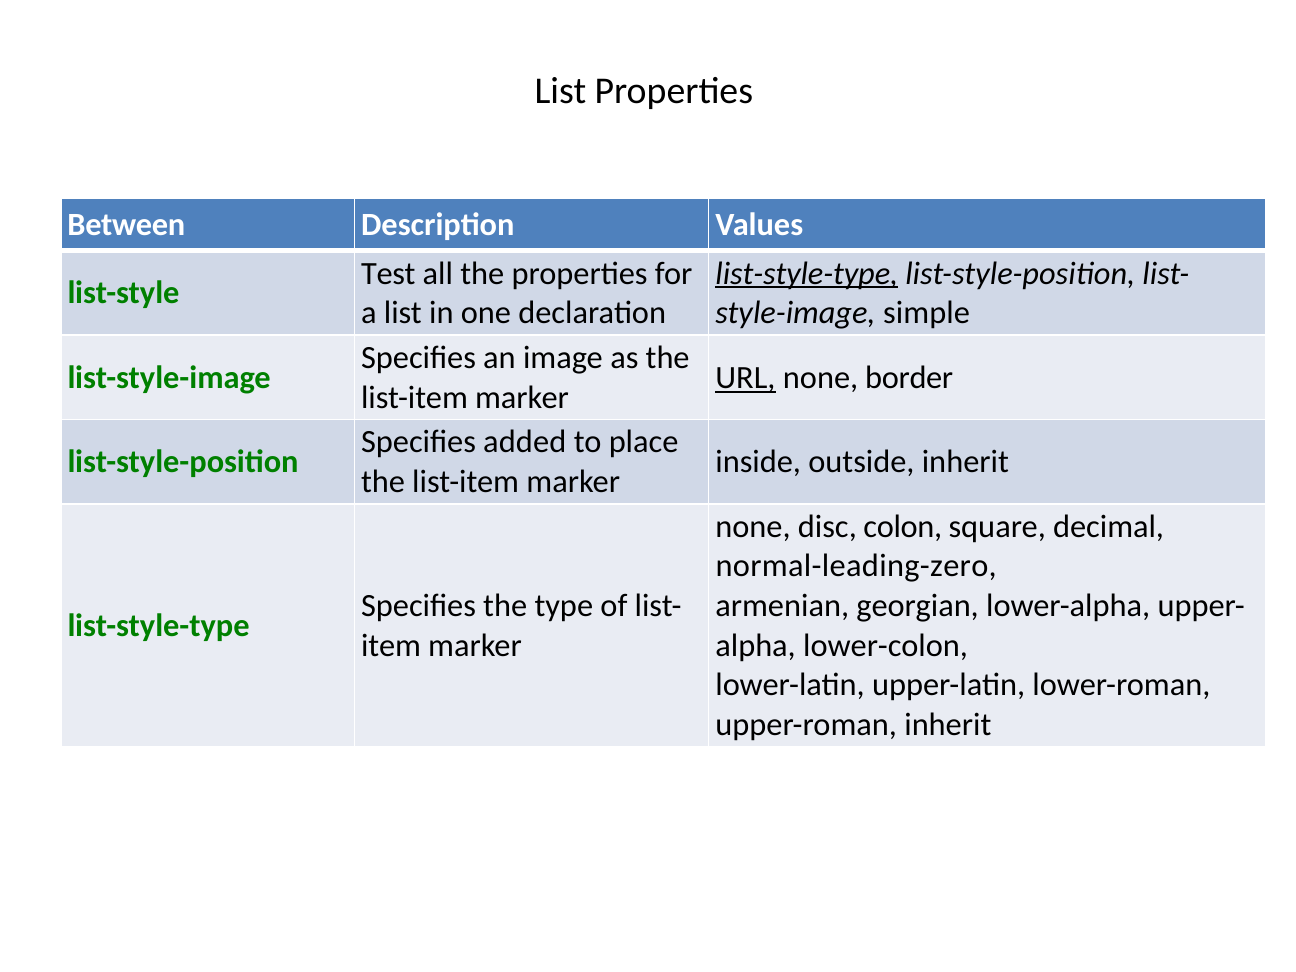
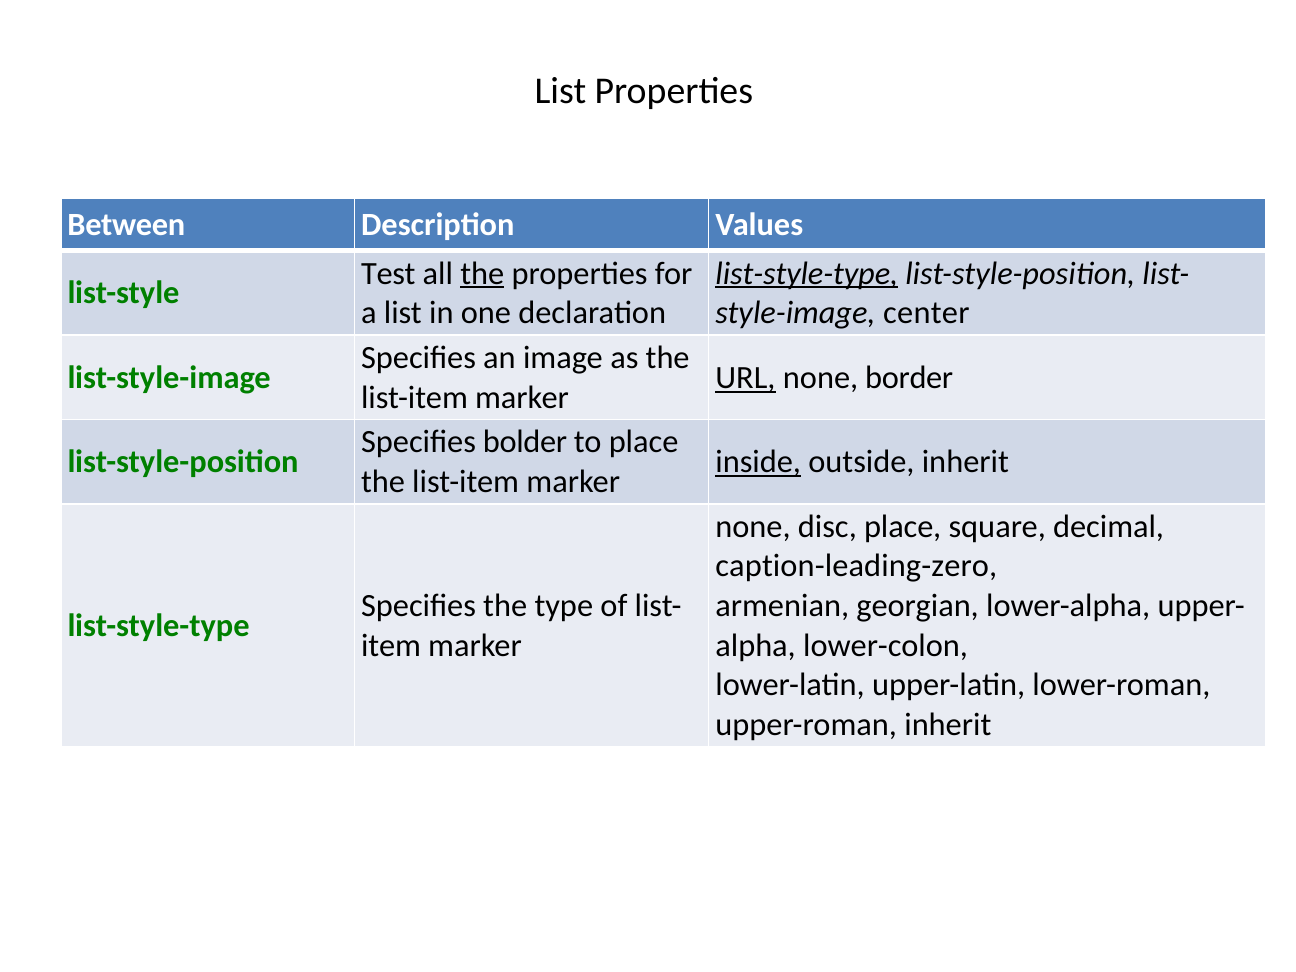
the underline: none -> present (482, 273)
simple: simple -> center (926, 313)
added: added -> bolder (525, 442)
inside underline: none -> present (758, 462)
disc colon: colon -> place (903, 527)
normal-leading-zero: normal-leading-zero -> caption-leading-zero (856, 566)
